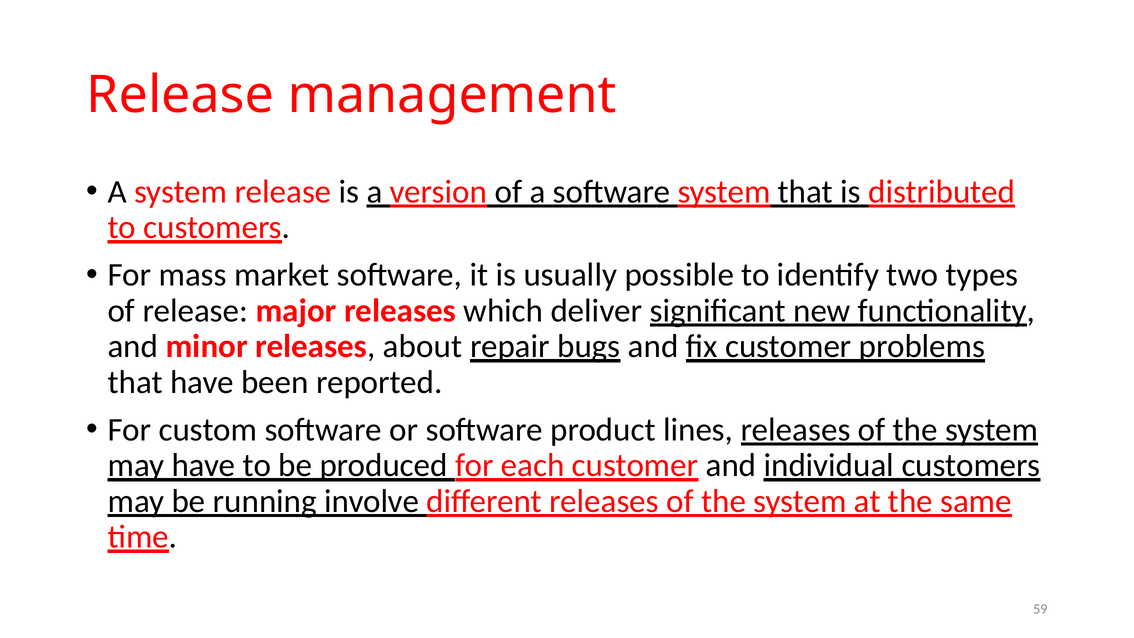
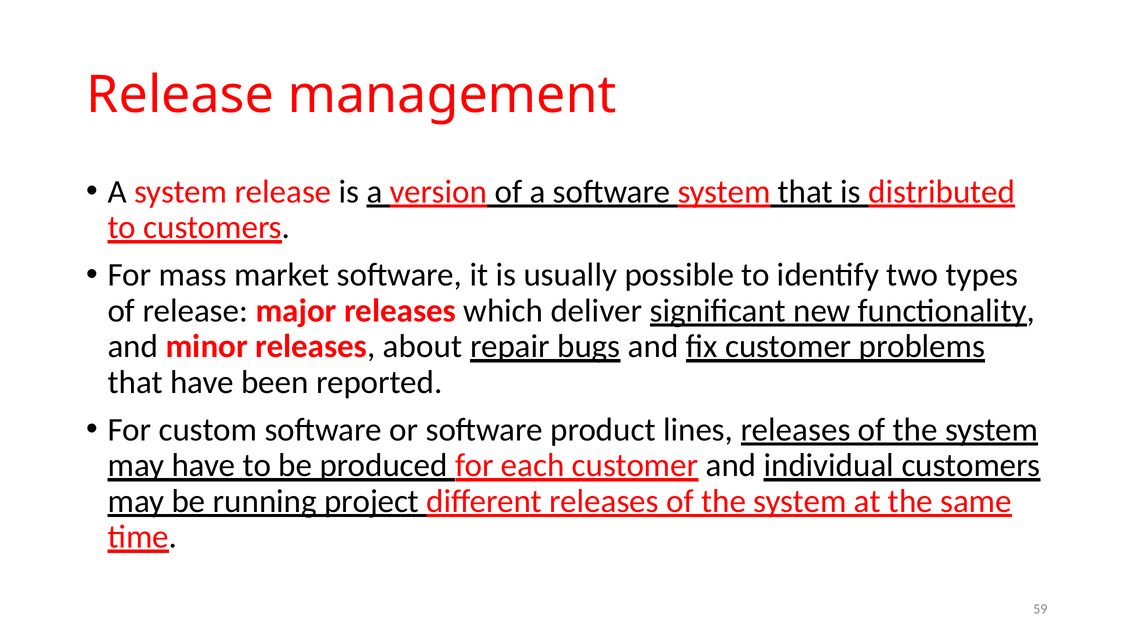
involve: involve -> project (372, 501)
